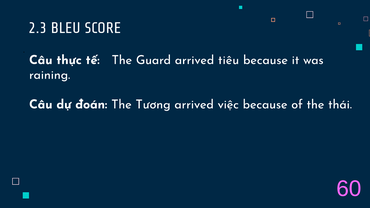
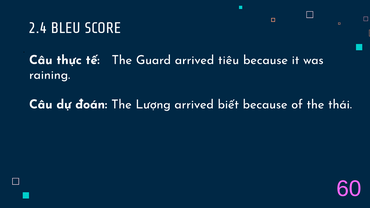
2.3: 2.3 -> 2.4 (38, 28)
Tương: Tương -> Lượng (153, 104)
việc: việc -> biết (228, 104)
